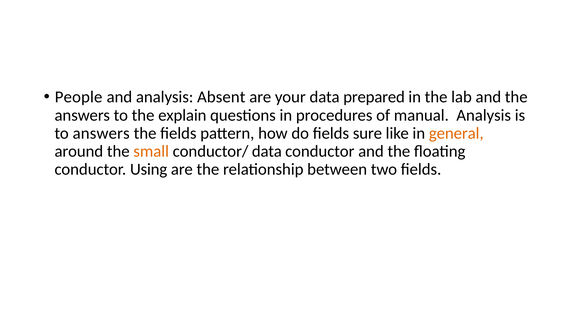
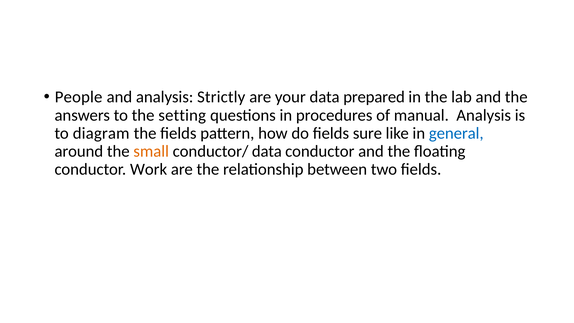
Absent: Absent -> Strictly (221, 97)
explain: explain -> setting (182, 115)
to answers: answers -> diagram (101, 133)
general colour: orange -> blue (456, 133)
Using: Using -> Work (149, 169)
